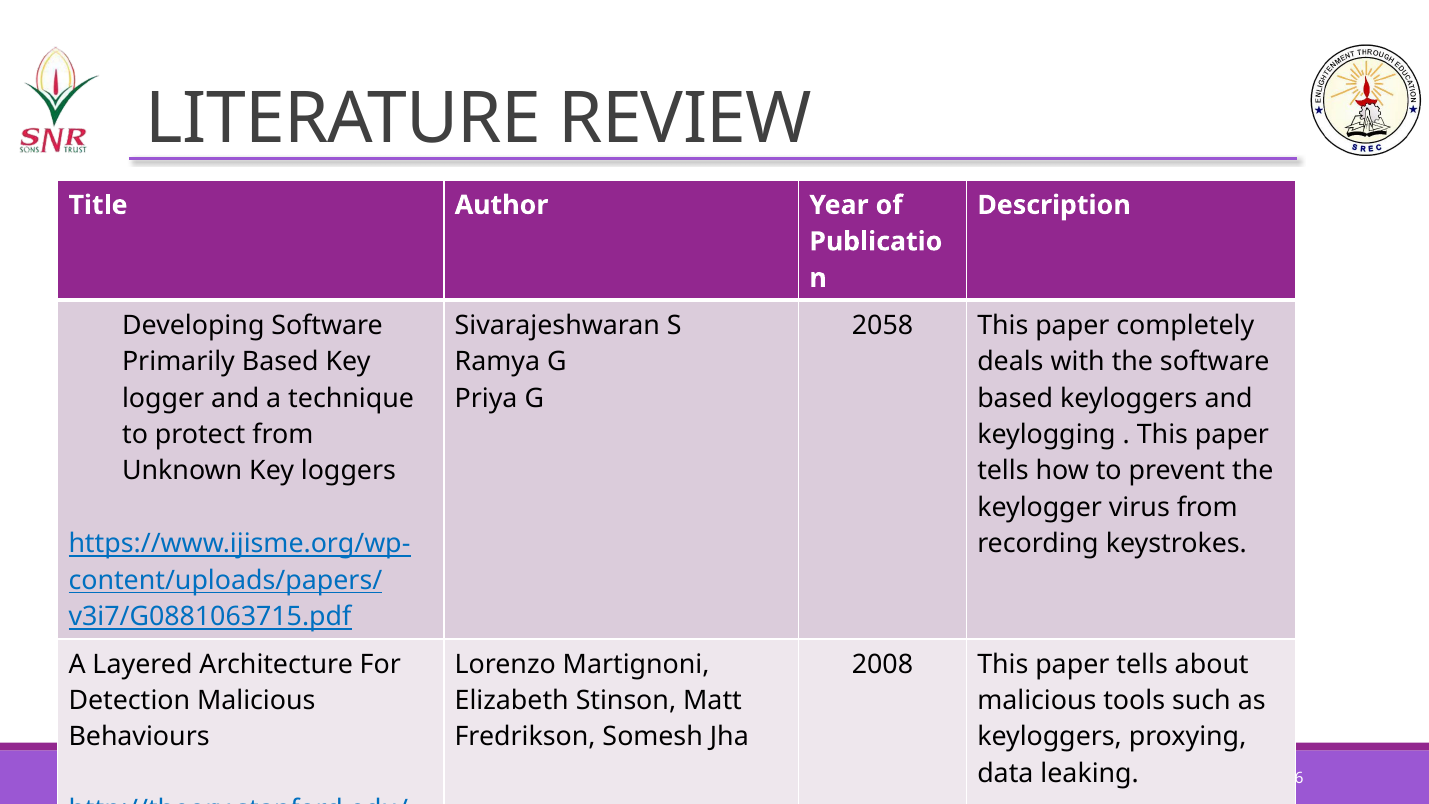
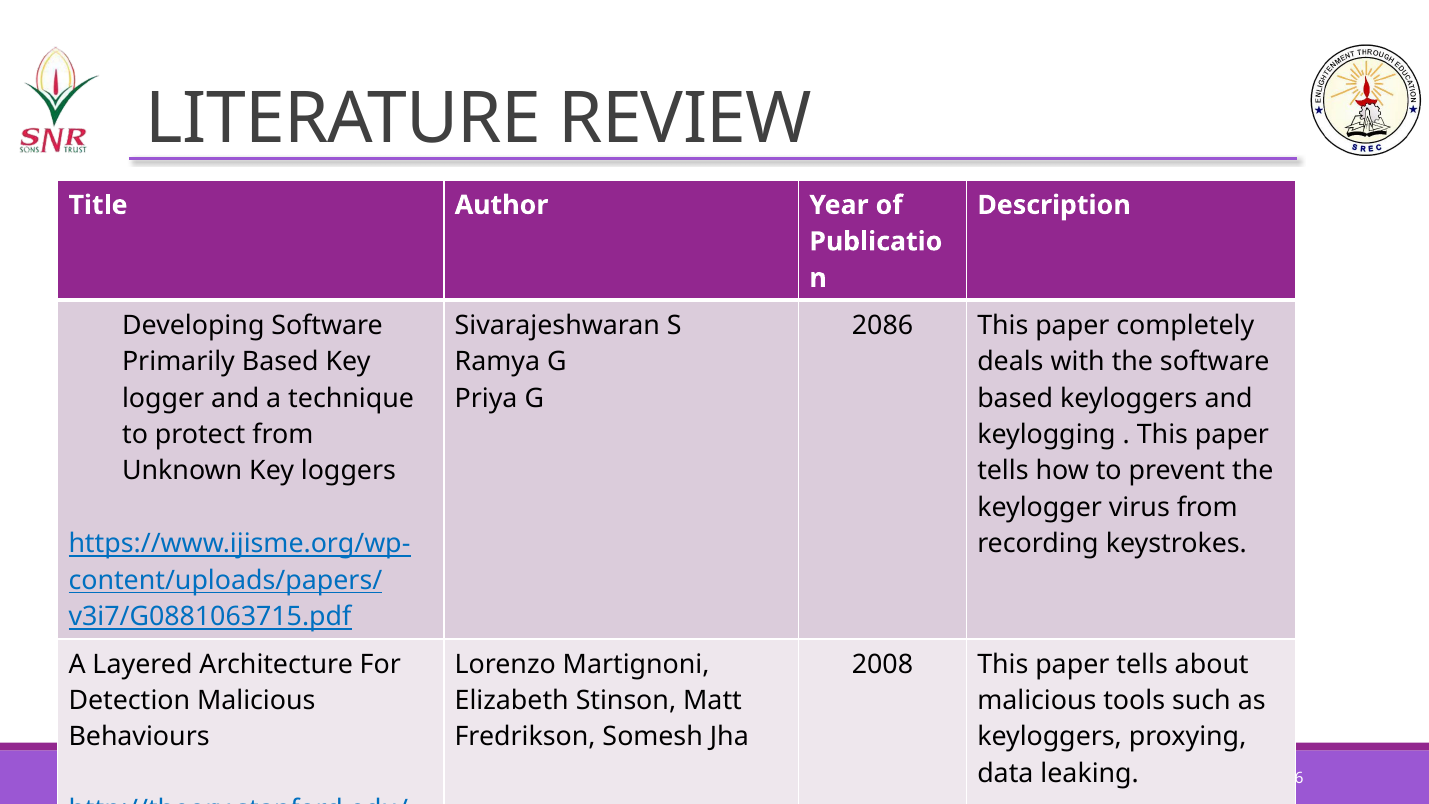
2058: 2058 -> 2086 (883, 325)
